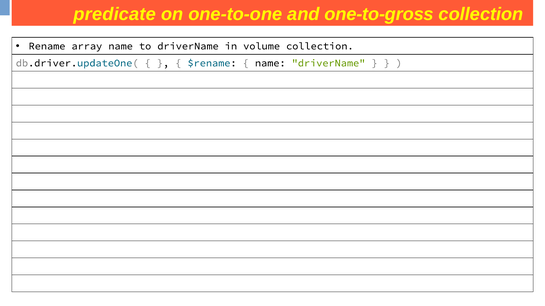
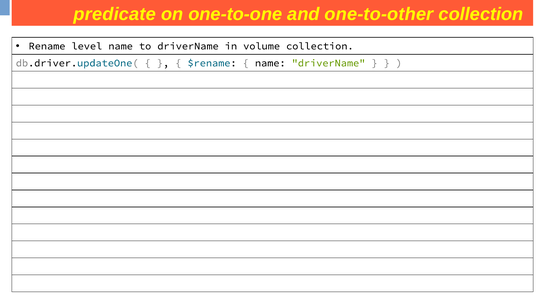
one-to-gross: one-to-gross -> one-to-other (379, 14)
array: array -> level (87, 46)
